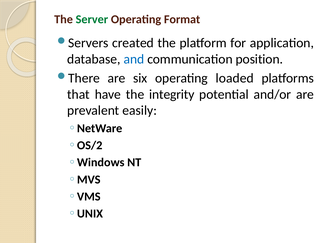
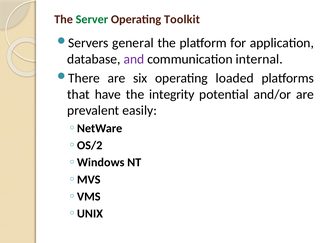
Format: Format -> Toolkit (182, 20)
created: created -> general (133, 43)
and colour: blue -> purple (134, 59)
position: position -> internal (259, 59)
